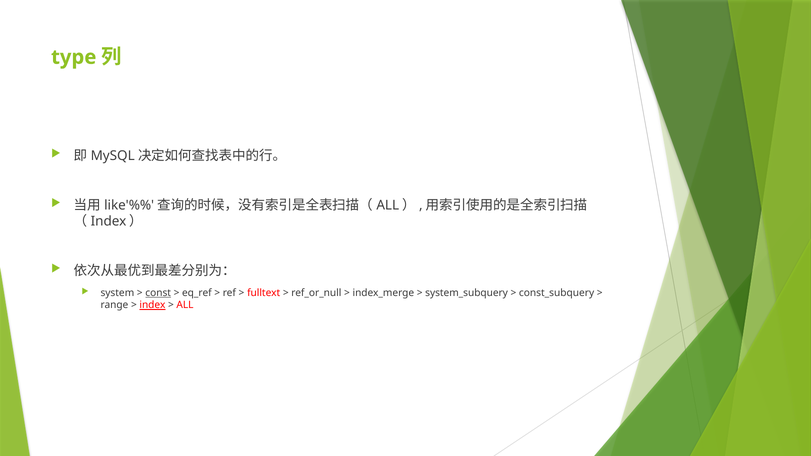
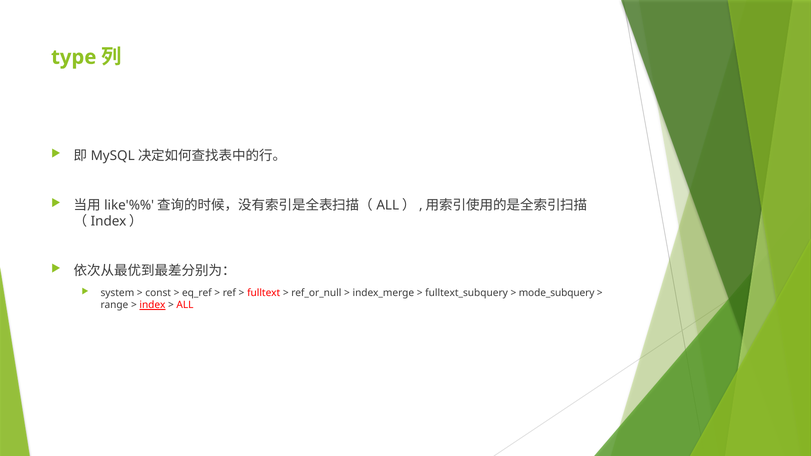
const underline: present -> none (158, 293)
system_subquery: system_subquery -> fulltext_subquery (467, 293)
const_subquery: const_subquery -> mode_subquery (557, 293)
